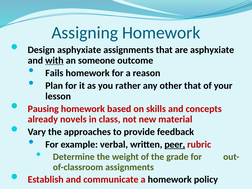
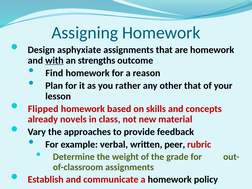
are asphyxiate: asphyxiate -> homework (212, 50)
someone: someone -> strengths (97, 60)
Fails: Fails -> Find (54, 73)
Pausing: Pausing -> Flipped (43, 109)
peer underline: present -> none (175, 145)
